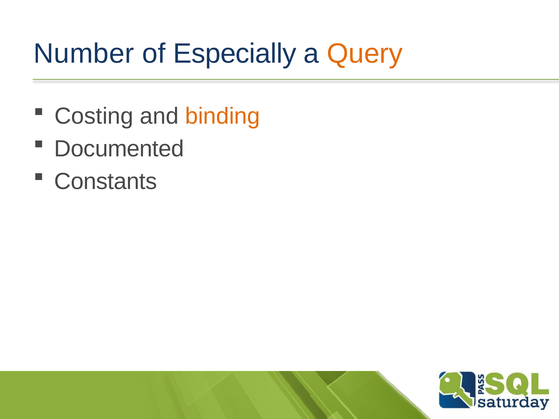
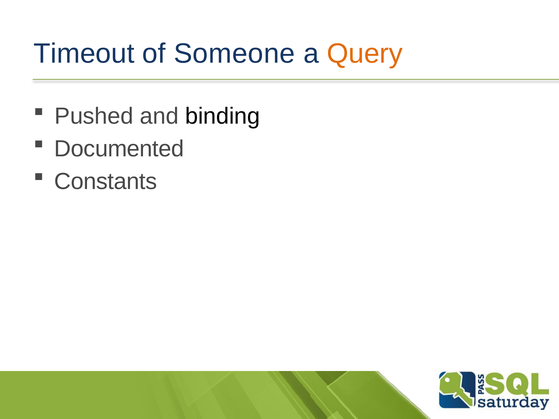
Number: Number -> Timeout (84, 54)
Especially: Especially -> Someone (234, 54)
Costing: Costing -> Pushed (94, 116)
binding colour: orange -> black (223, 116)
